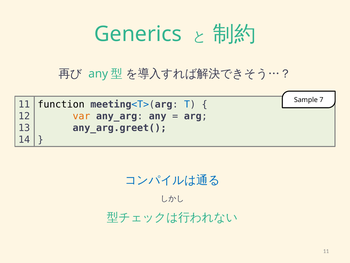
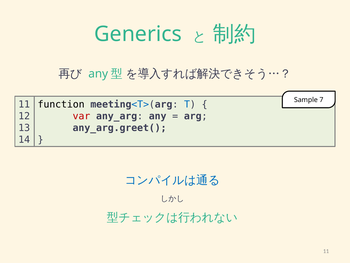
var colour: orange -> red (81, 116)
